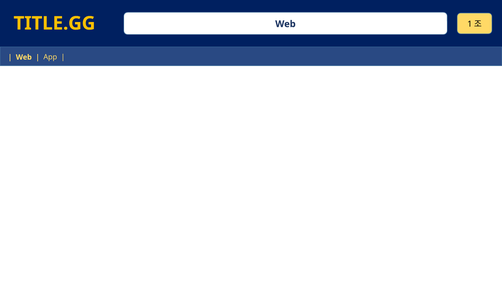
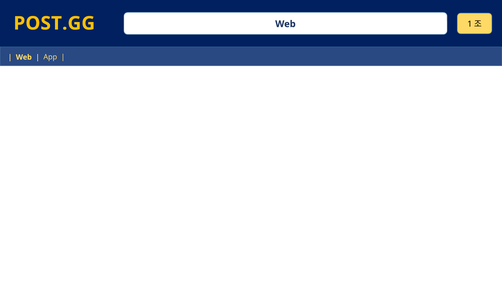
TITLE.GG: TITLE.GG -> POST.GG (54, 23)
